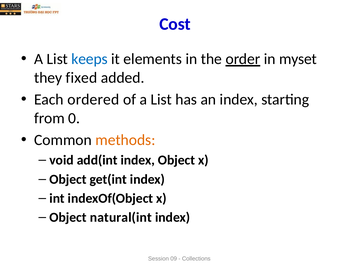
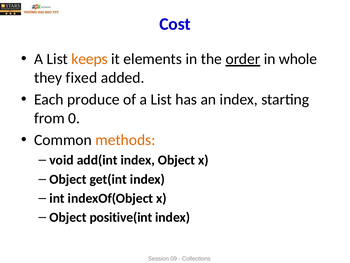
keeps colour: blue -> orange (90, 59)
myset: myset -> whole (298, 59)
ordered: ordered -> produce (93, 99)
natural(int: natural(int -> positive(int (121, 217)
